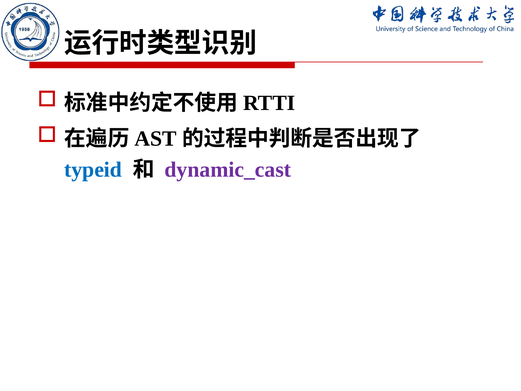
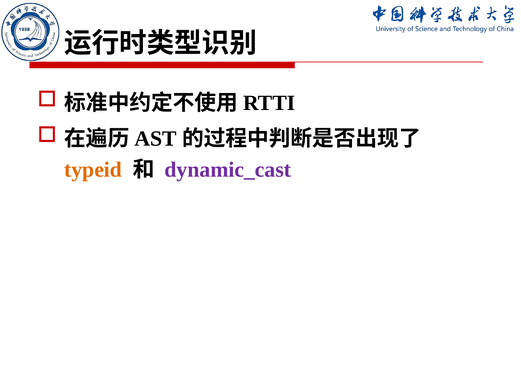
typeid colour: blue -> orange (93, 170)
